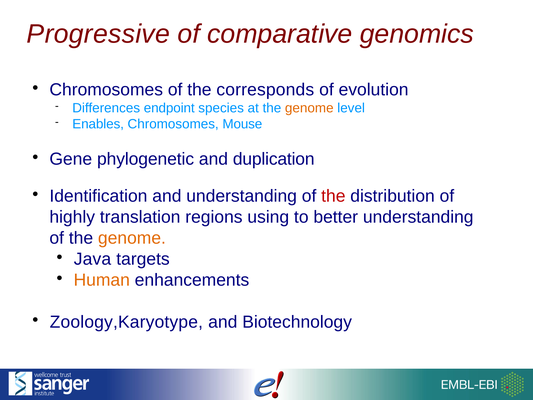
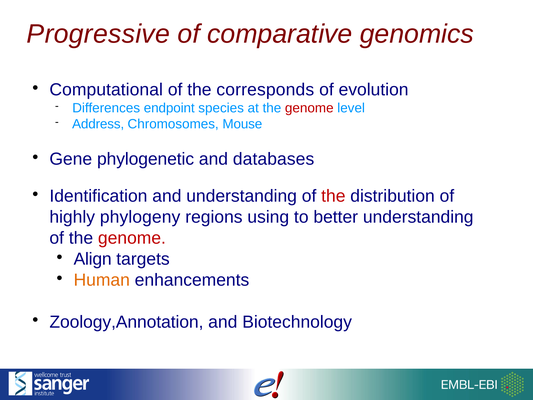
Chromosomes: Chromosomes -> Computational (106, 90)
genome colour: orange -> red (309, 108)
Enables: Enables -> Address (98, 124)
duplication: duplication -> databases (274, 159)
translation: translation -> phylogeny (140, 217)
genome colour: orange -> red (132, 238)
Java: Java -> Align (93, 259)
Zoology,Karyotype: Zoology,Karyotype -> Zoology,Annotation (126, 322)
